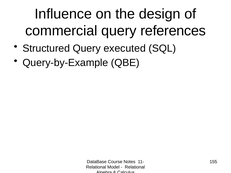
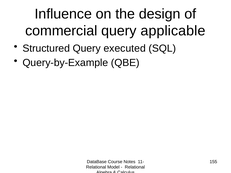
references: references -> applicable (173, 31)
